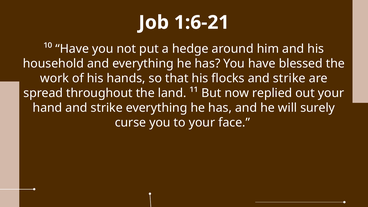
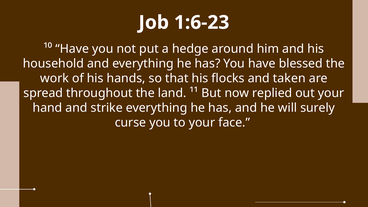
1:6-21: 1:6-21 -> 1:6-23 (202, 22)
flocks and strike: strike -> taken (289, 78)
